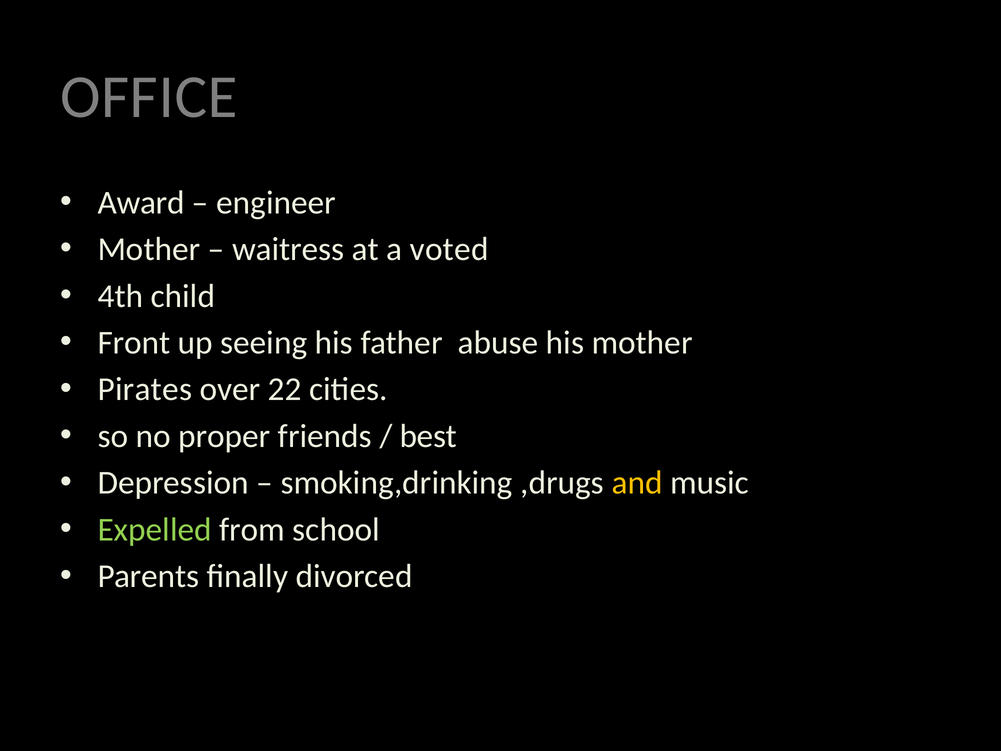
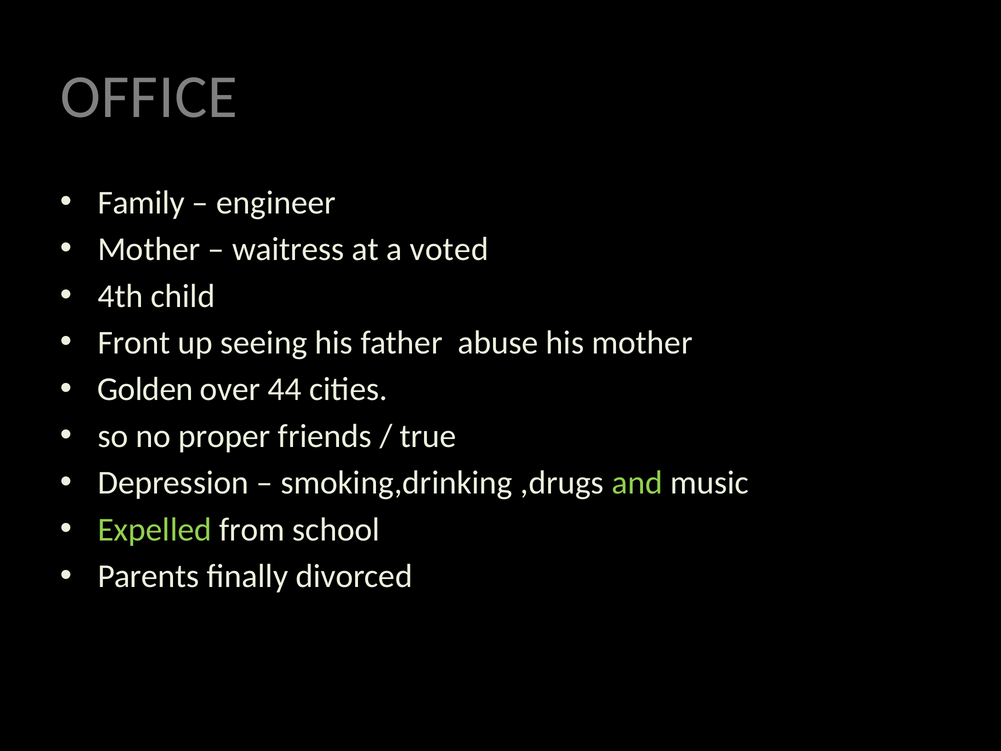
Award: Award -> Family (141, 203)
Pirates: Pirates -> Golden (145, 389)
22: 22 -> 44 (285, 389)
best: best -> true (428, 436)
and colour: yellow -> light green (637, 483)
